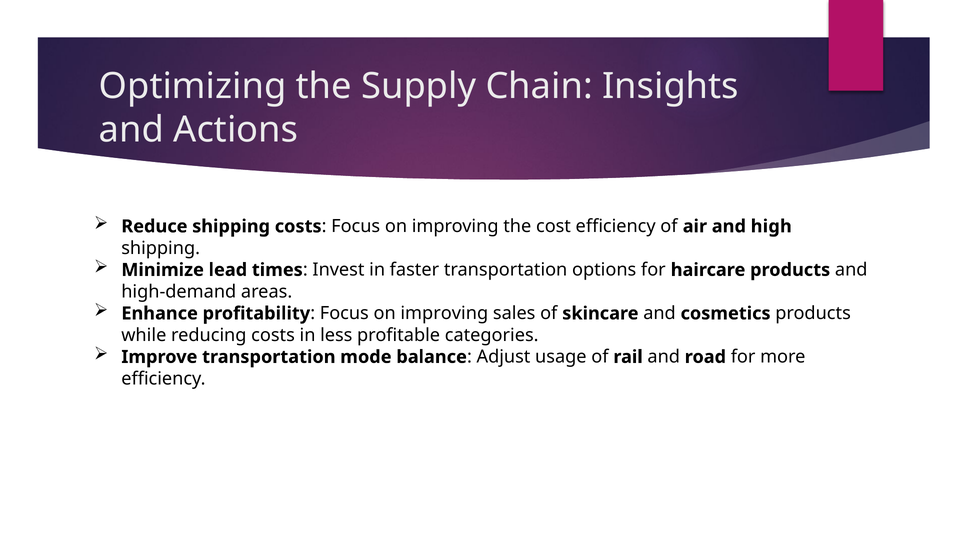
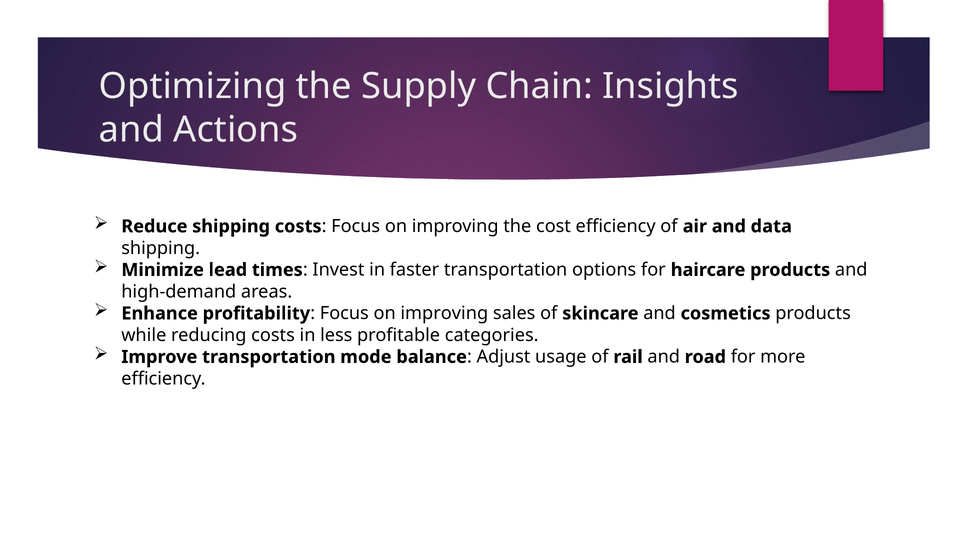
high: high -> data (771, 227)
